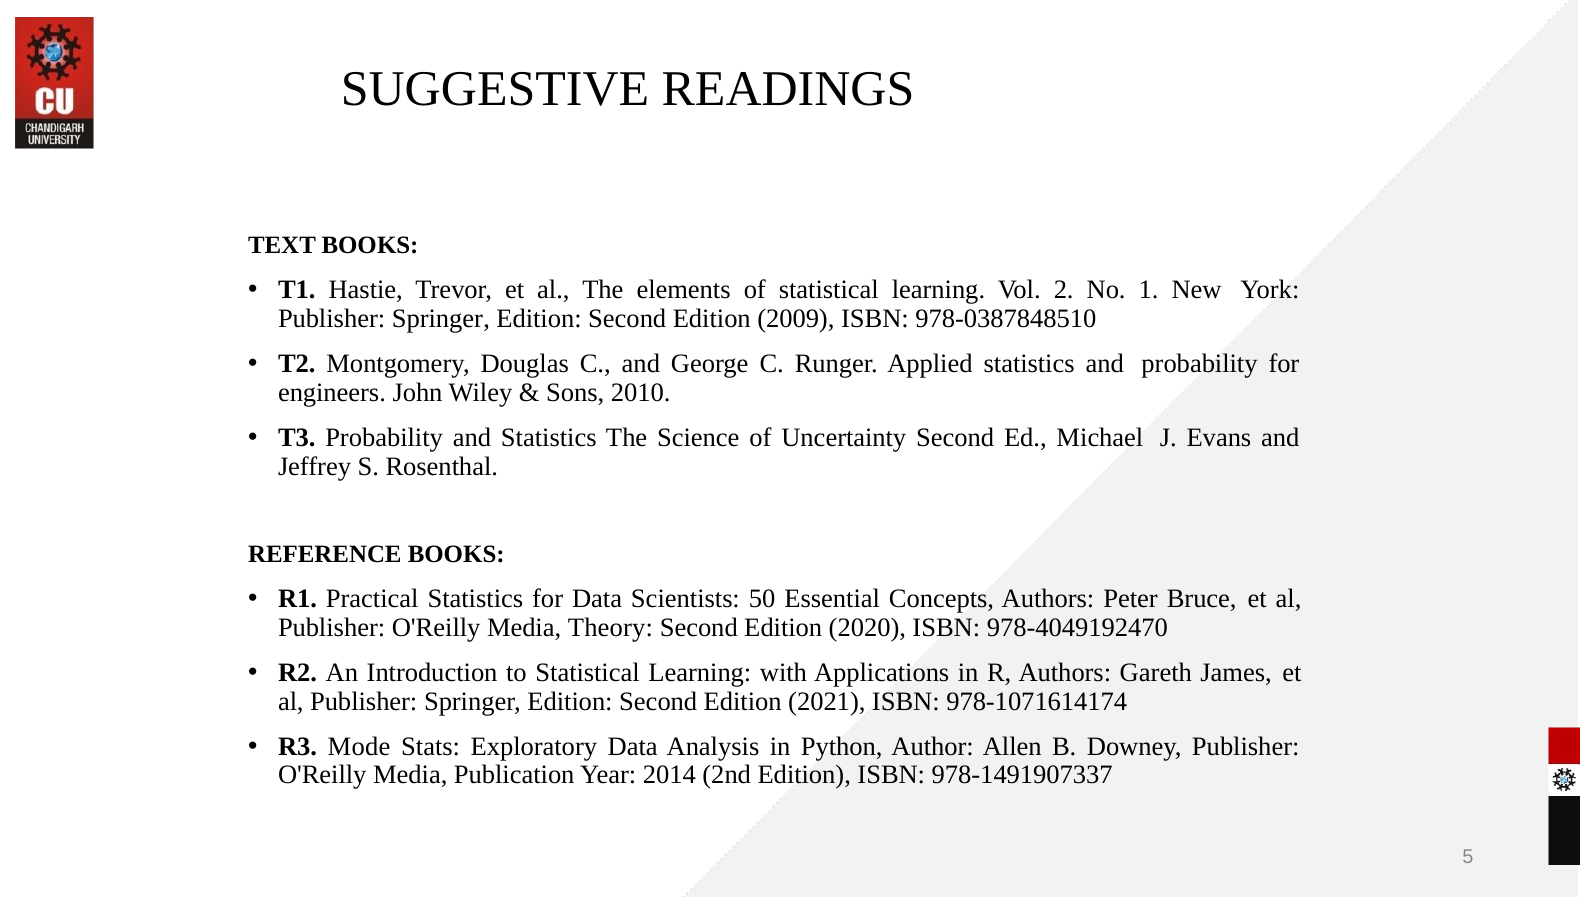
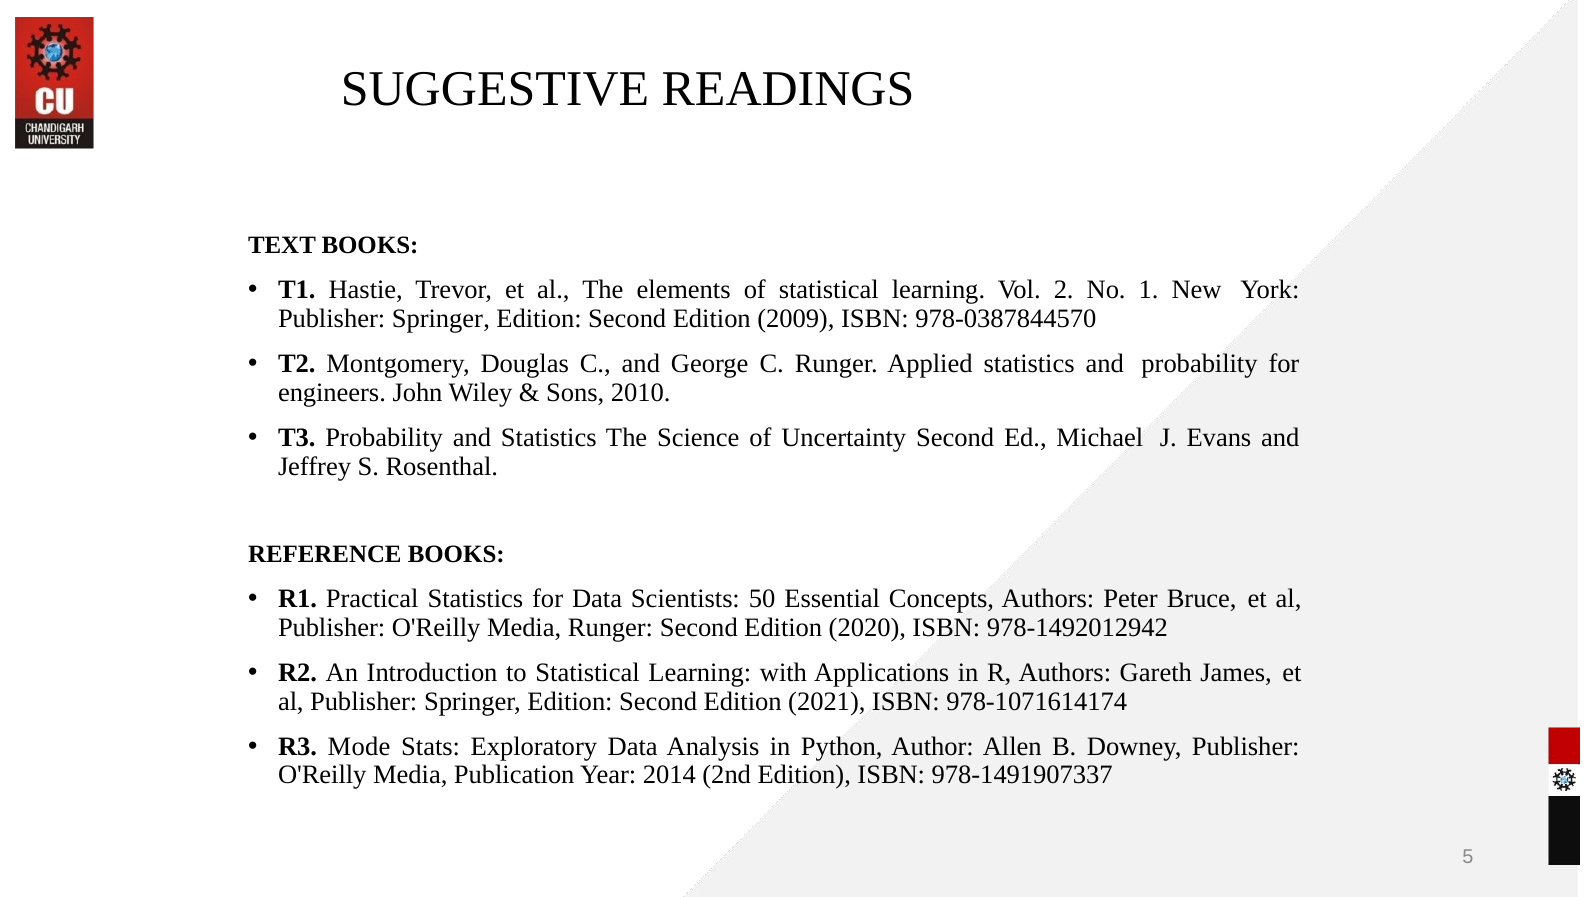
978-0387848510: 978-0387848510 -> 978-0387844570 (1006, 318)
Media Theory: Theory -> Runger (610, 627)
978-4049192470: 978-4049192470 -> 978-1492012942 (1077, 627)
